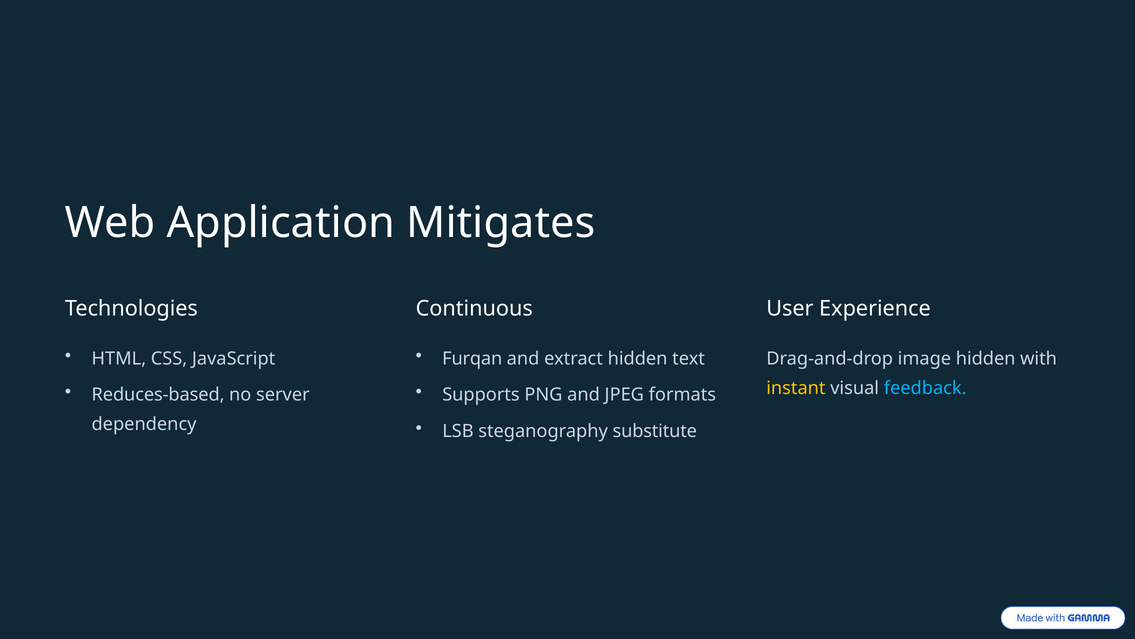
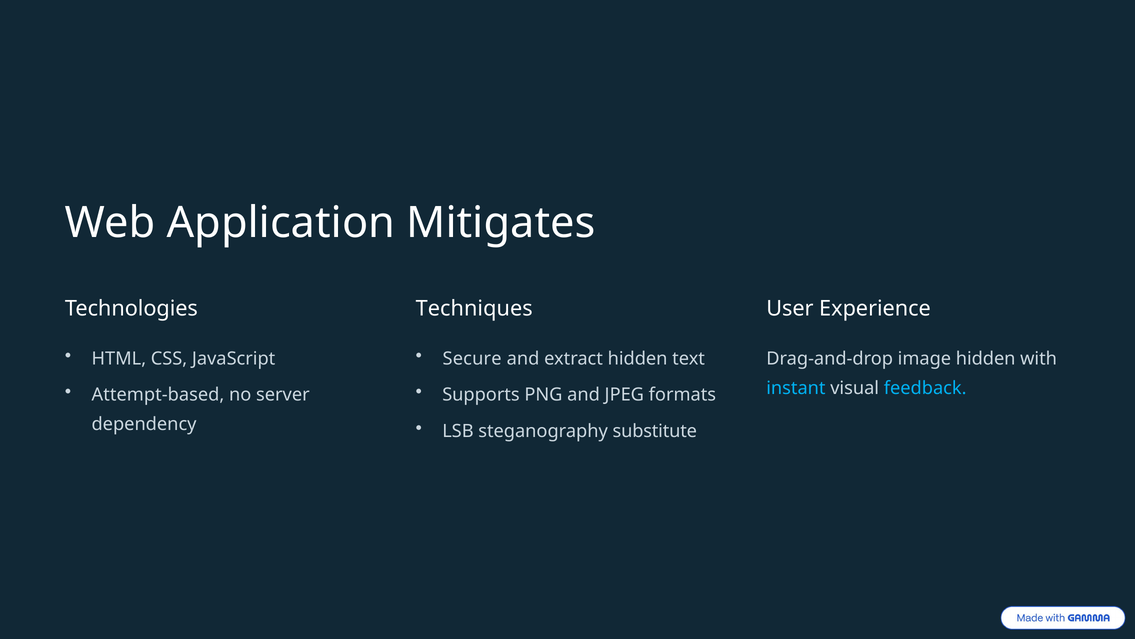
Continuous: Continuous -> Techniques (474, 308)
Furqan: Furqan -> Secure (472, 358)
instant colour: yellow -> light blue (796, 388)
Reduces-based: Reduces-based -> Attempt-based (158, 394)
